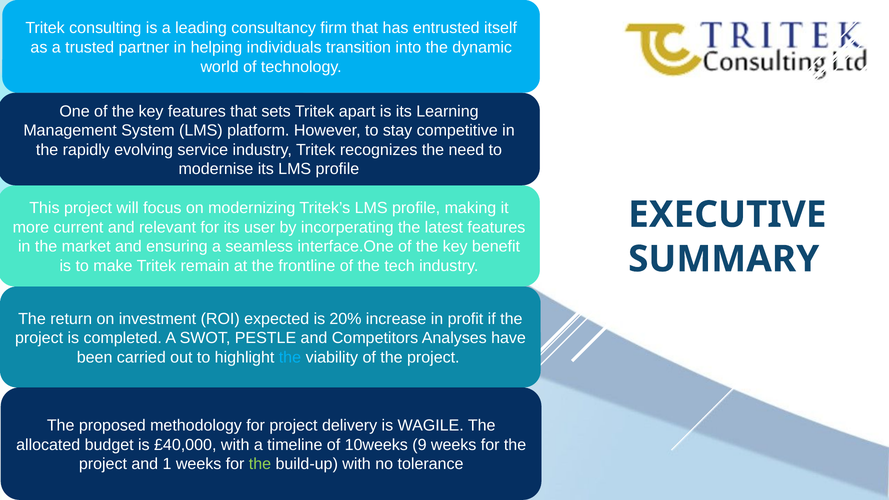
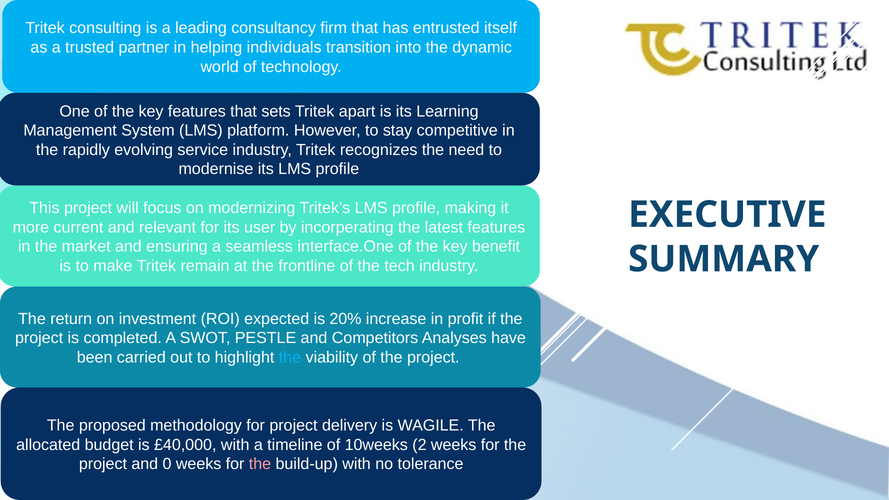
9: 9 -> 2 (419, 445)
1: 1 -> 0 (167, 464)
the colour: light green -> pink (260, 464)
